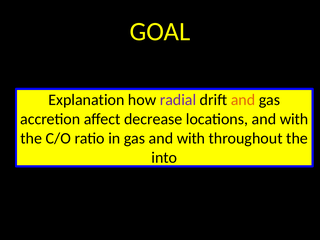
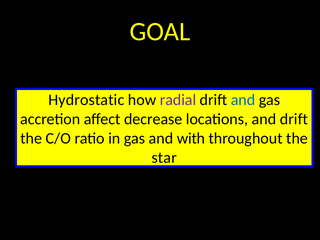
Explanation: Explanation -> Hydrostatic (86, 100)
and colour: orange -> blue (243, 100)
locations and with: with -> drift (294, 119)
into: into -> star (164, 158)
